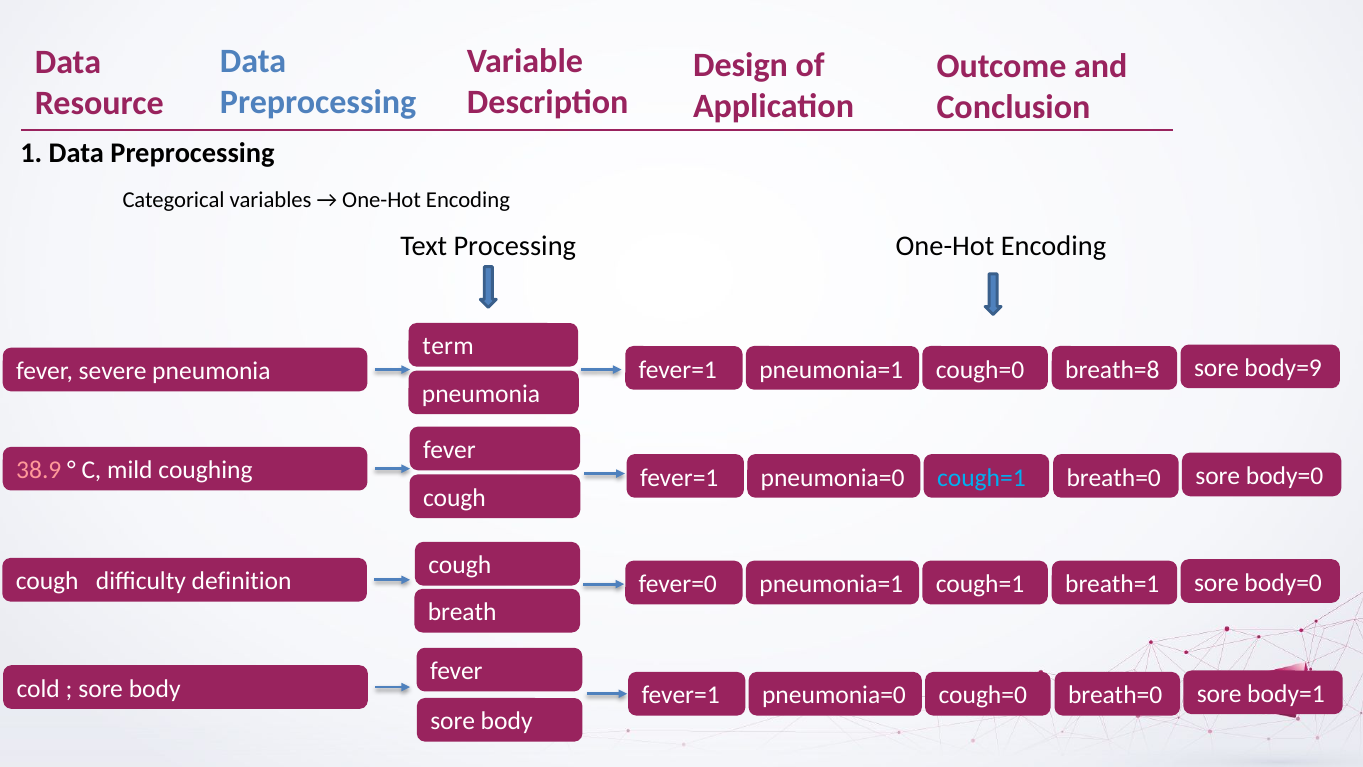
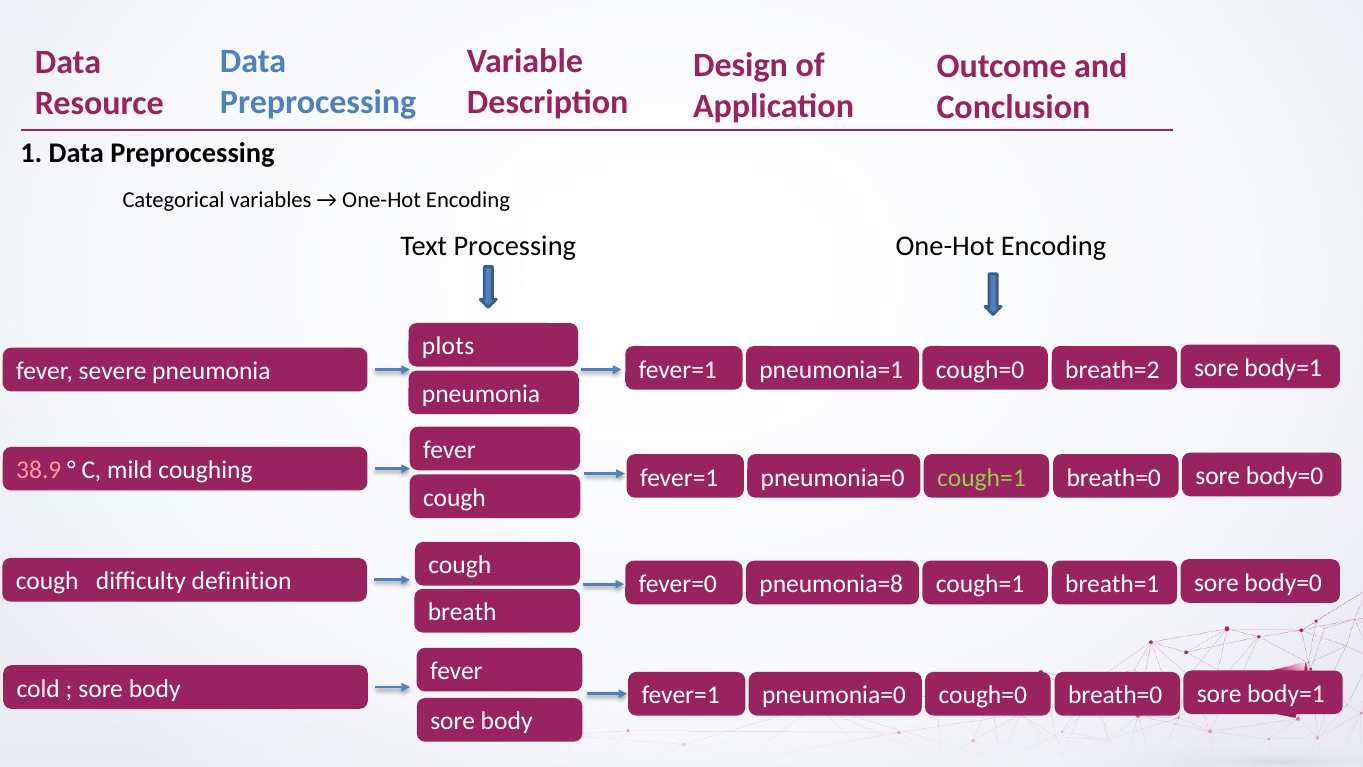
term: term -> plots (448, 346)
breath=8: breath=8 -> breath=2 (1112, 369)
body=9: body=9 -> body=1 (1283, 368)
cough=1 colour: light blue -> light green (981, 477)
fever=0 pneumonia=1: pneumonia=1 -> pneumonia=8 (831, 584)
